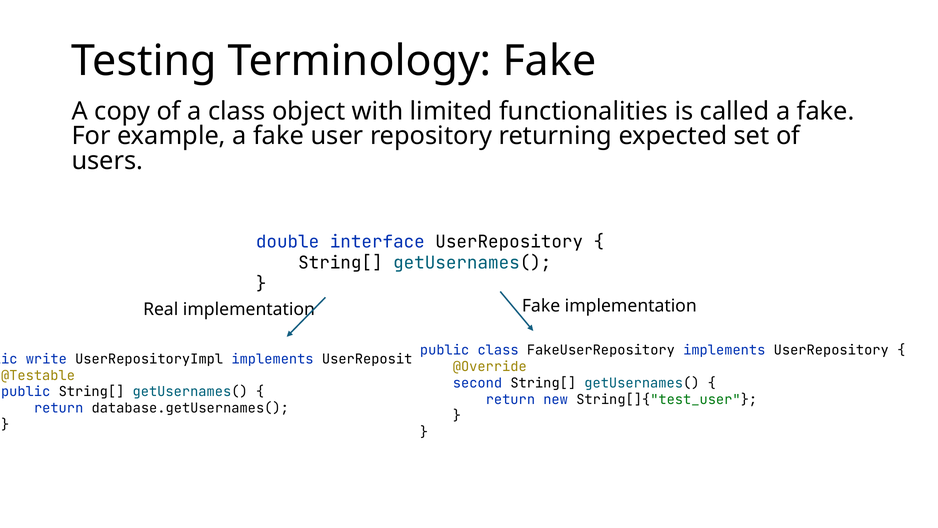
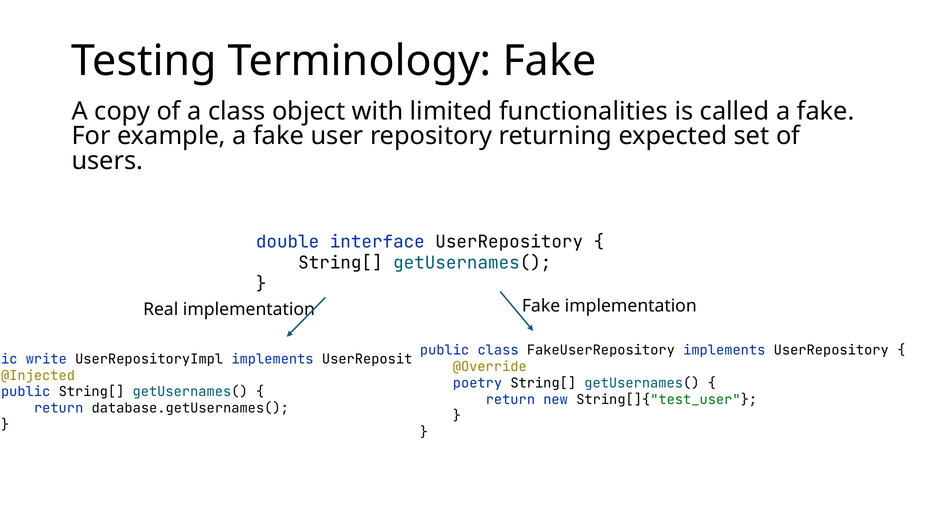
@Testable: @Testable -> @Injected (38, 375)
second: second -> poetry (477, 383)
